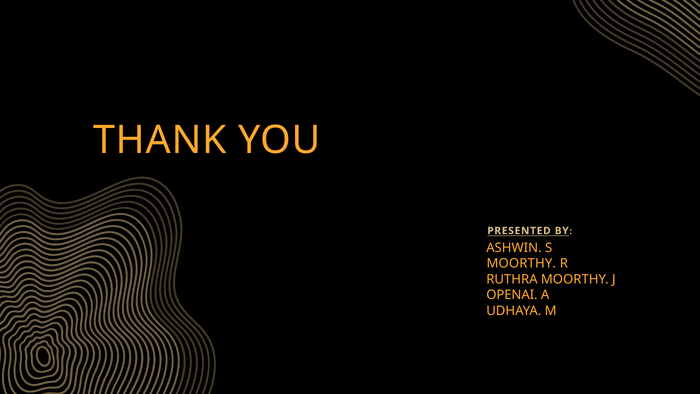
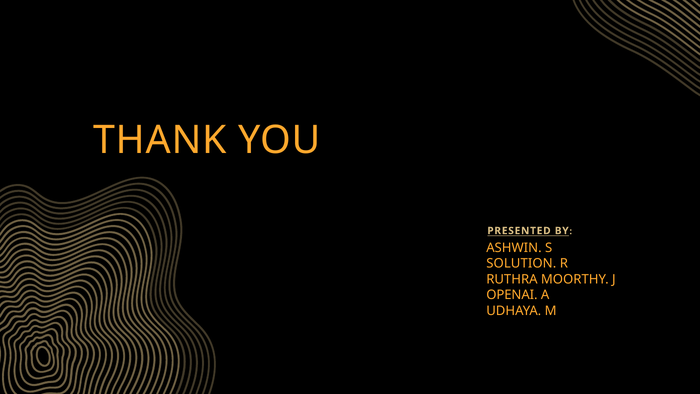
MOORTHY: MOORTHY -> SOLUTION (521, 263)
